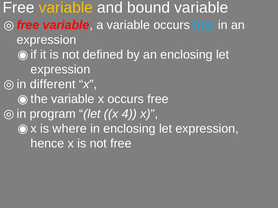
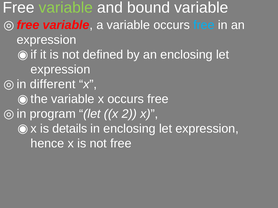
variable colour: yellow -> light green (66, 8)
4: 4 -> 2 (129, 114)
where: where -> details (70, 129)
